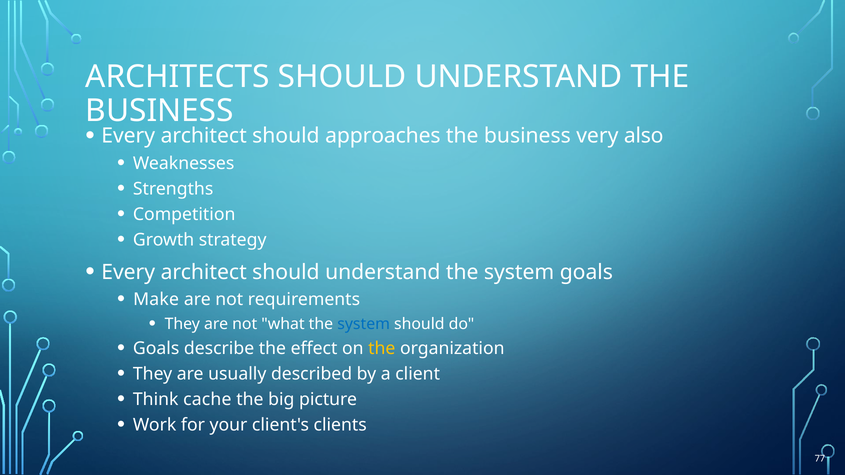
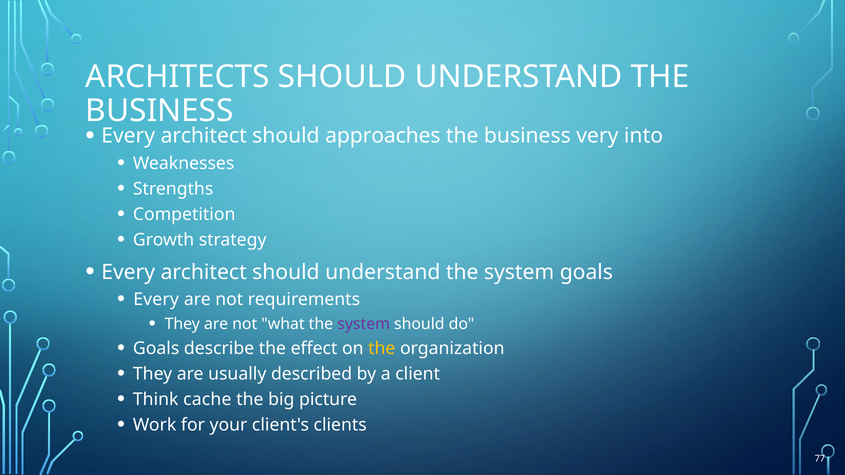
also: also -> into (644, 136)
Make: Make -> Every (156, 300)
system colour: blue -> purple (364, 324)
